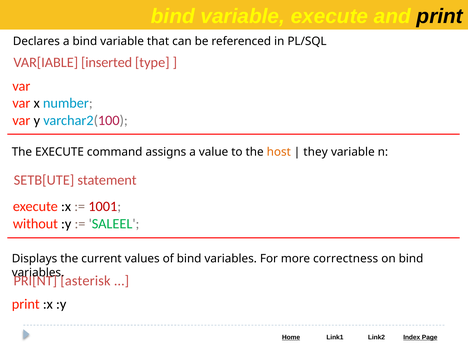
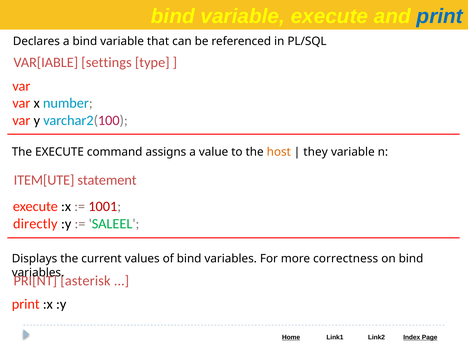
print colour: black -> blue (440, 16)
inserted: inserted -> settings (107, 63)
SETB[UTE: SETB[UTE -> ITEM[UTE (44, 180)
without: without -> directly (35, 224)
